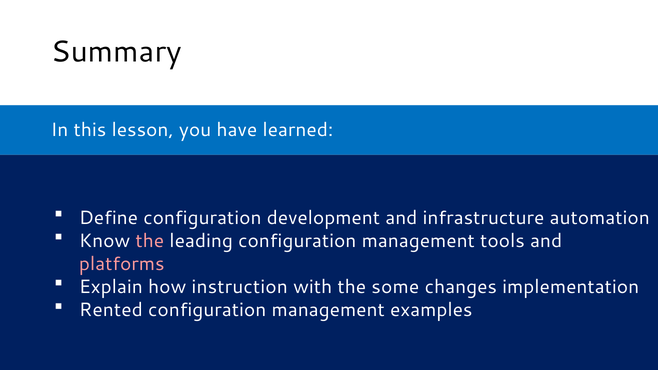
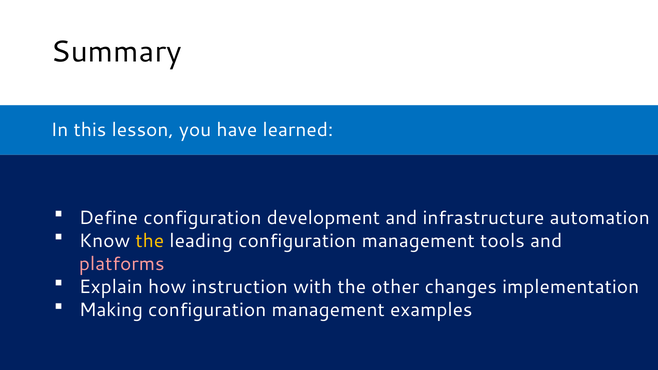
the colour: pink -> yellow (150, 241)
some: some -> other (395, 287)
Rented: Rented -> Making (111, 310)
